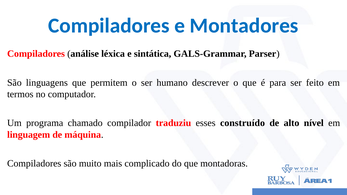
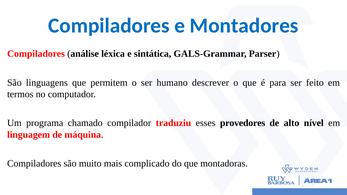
construído: construído -> provedores (243, 123)
